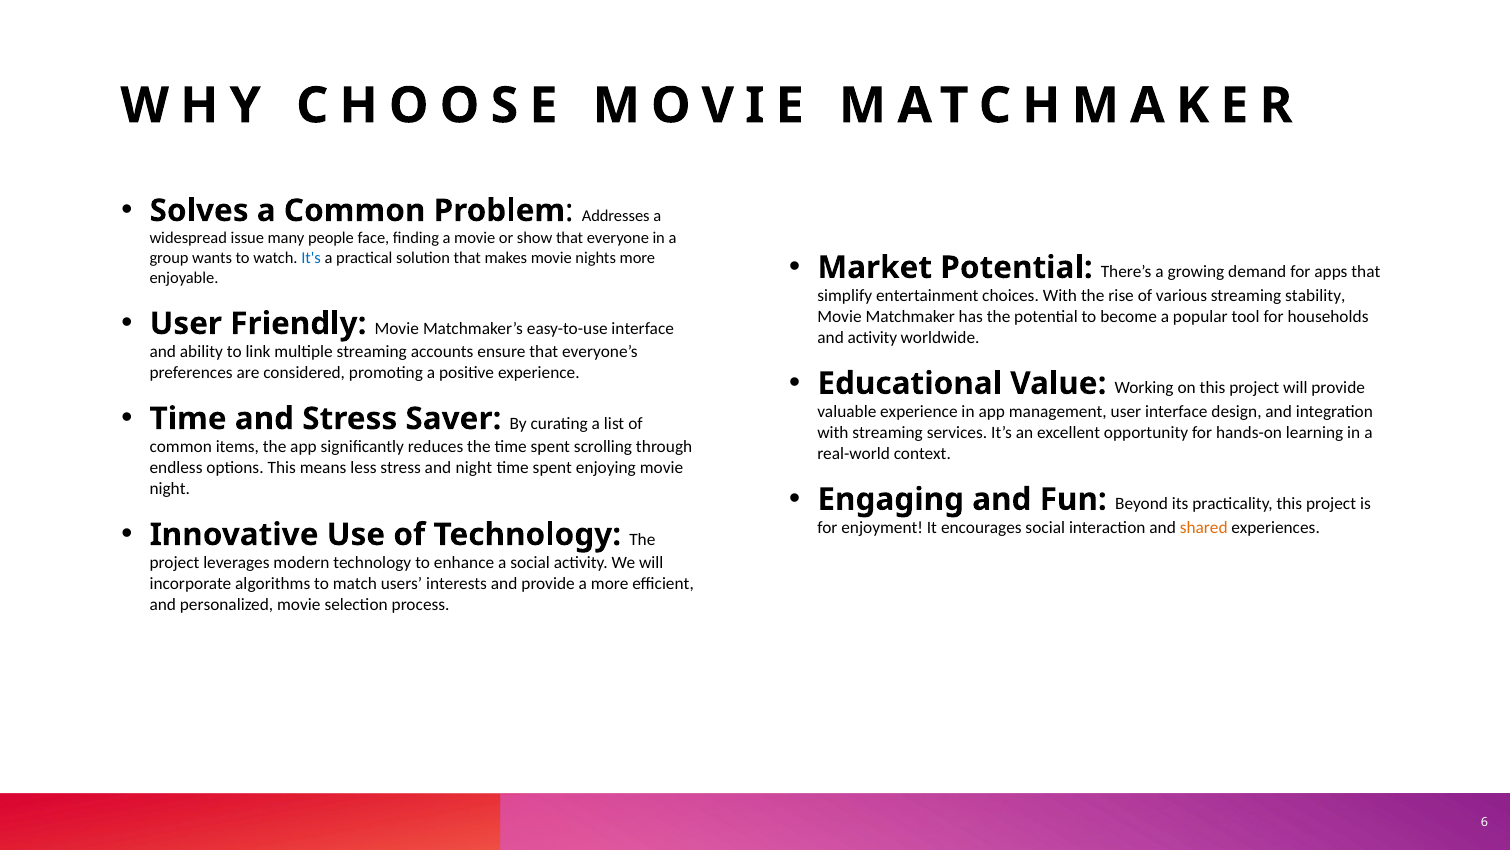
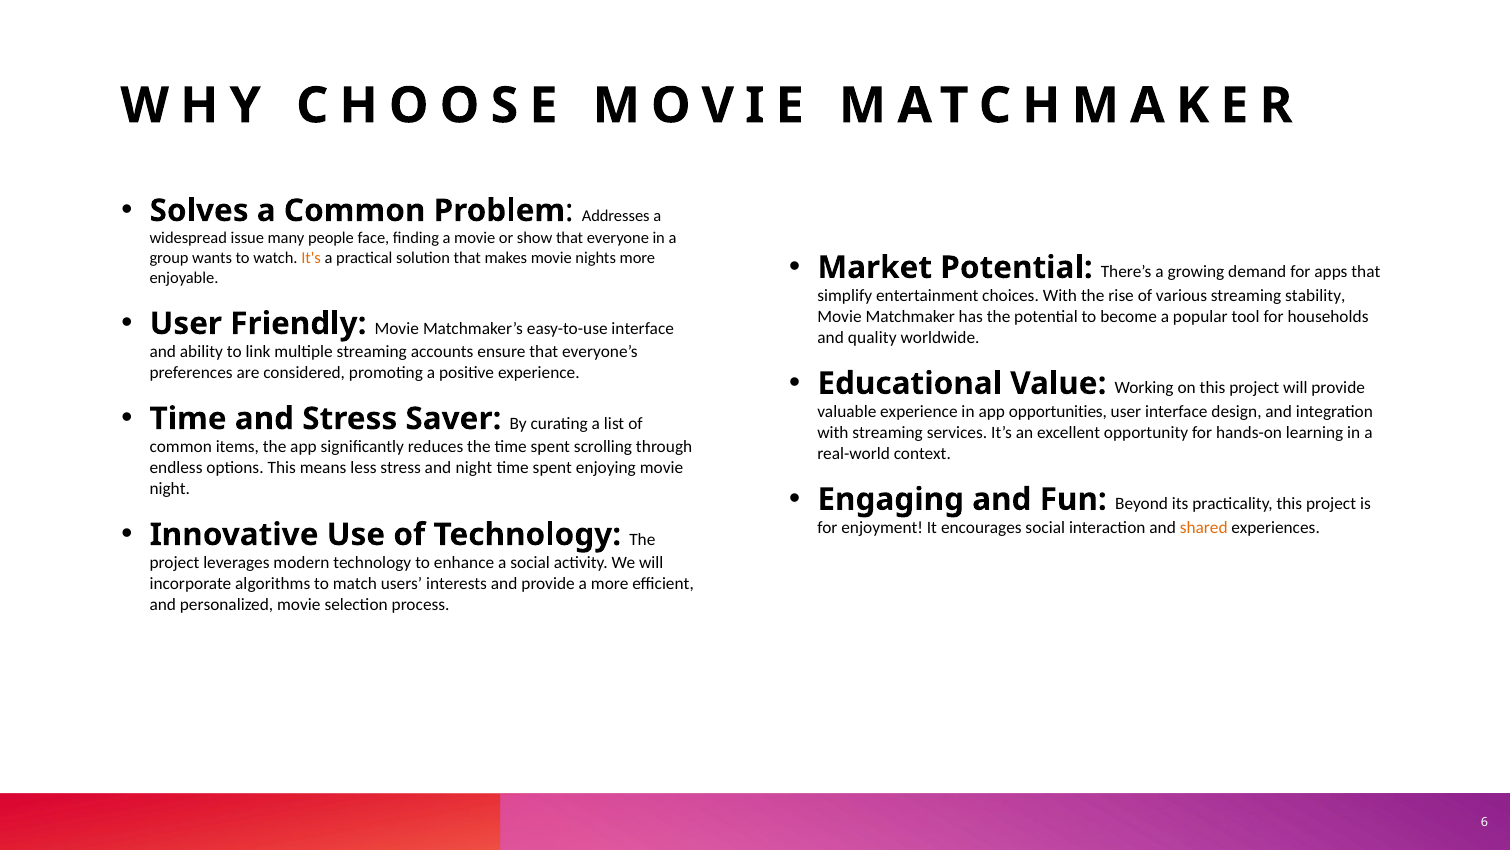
It's colour: blue -> orange (311, 258)
and activity: activity -> quality (872, 337)
management: management -> opportunities (1058, 411)
